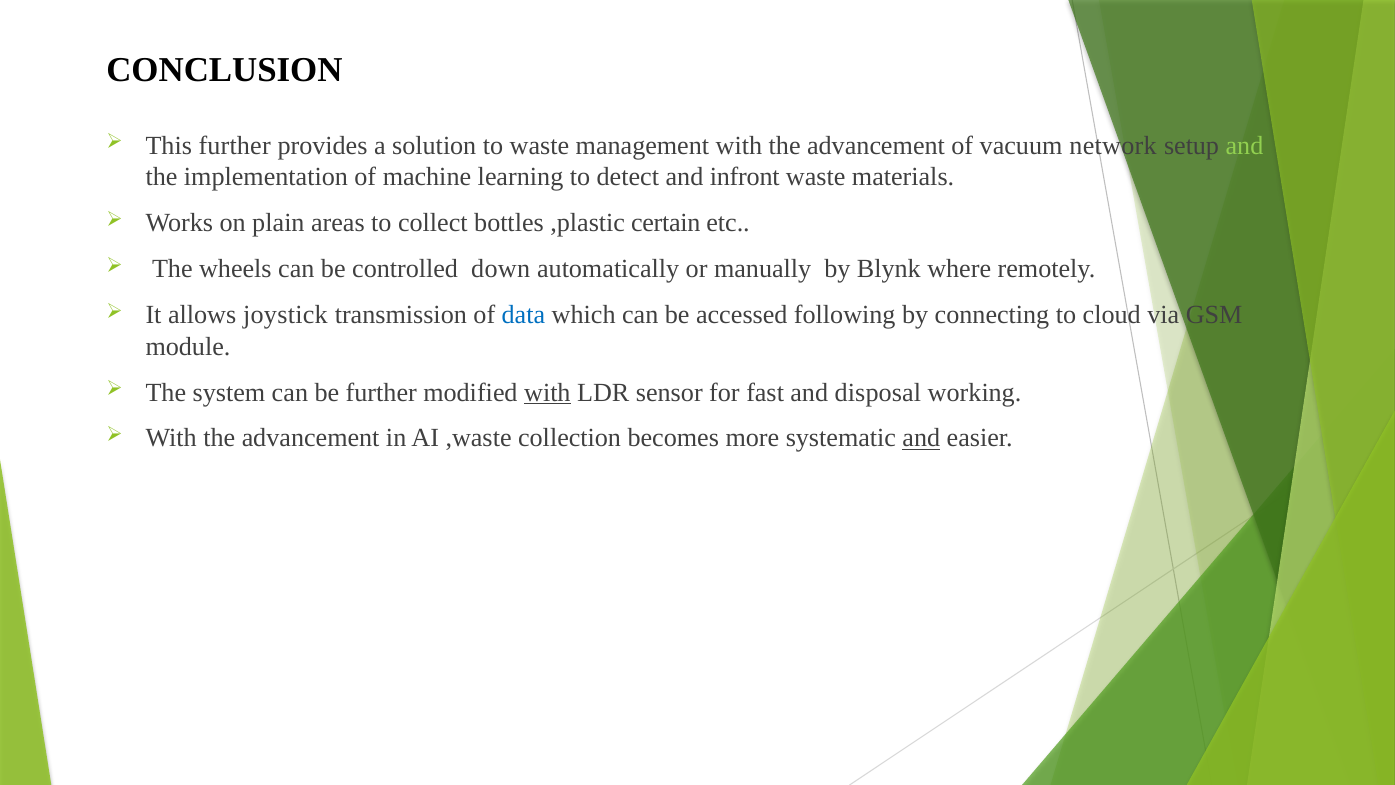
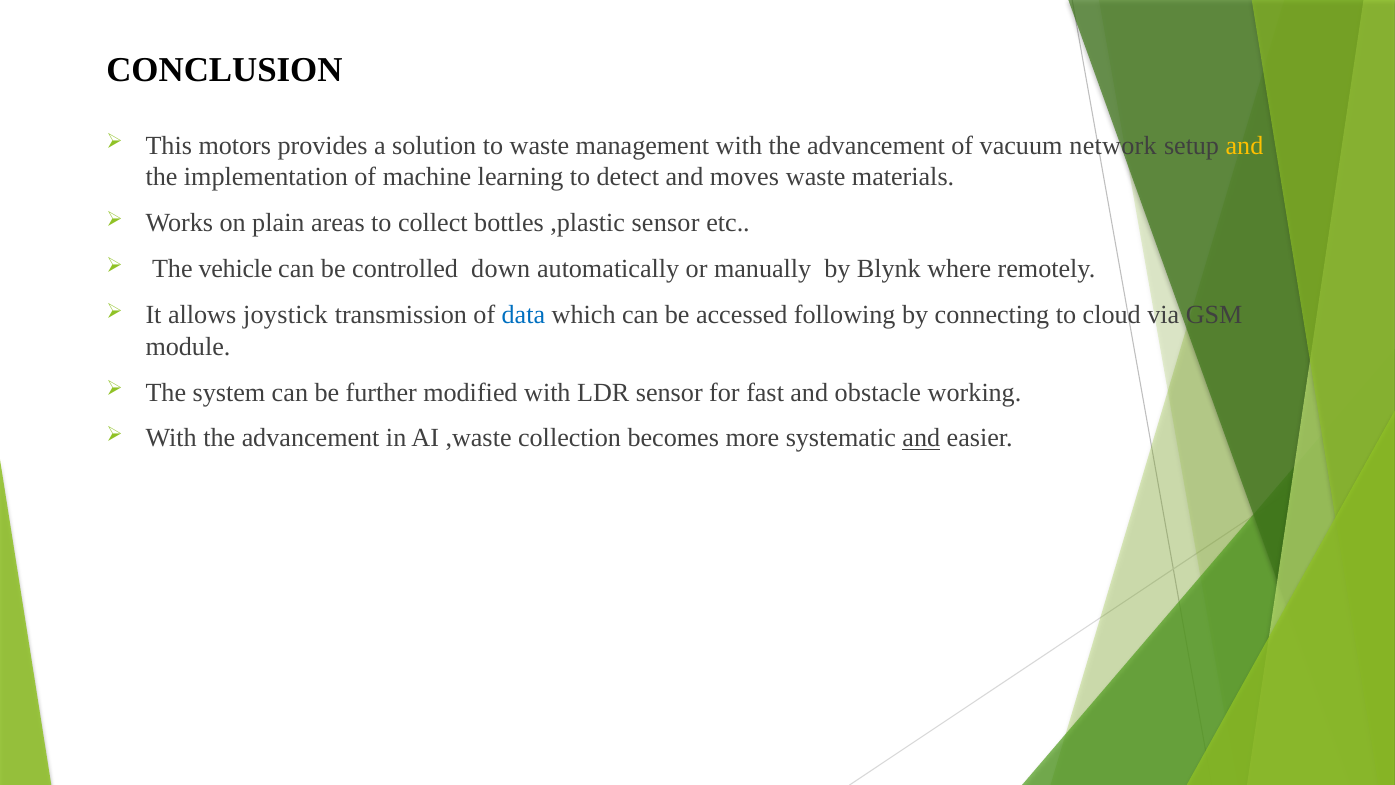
This further: further -> motors (235, 146)
and colour: light green -> yellow (1244, 146)
infront: infront -> moves (744, 177)
,plastic certain: certain -> sensor (666, 223)
wheels: wheels -> vehicle (236, 269)
with underline: present -> none (547, 392)
disposal: disposal -> obstacle (878, 392)
